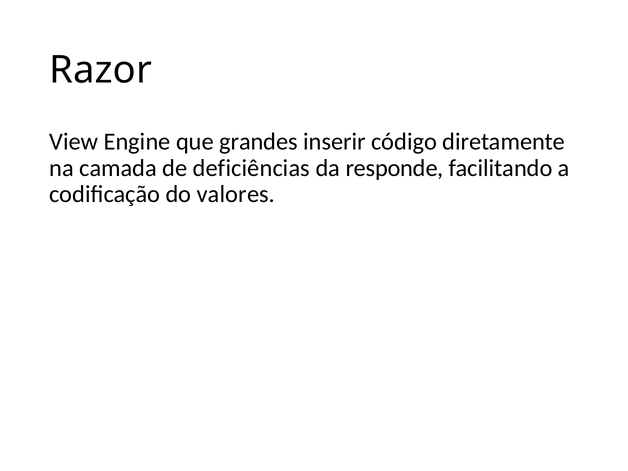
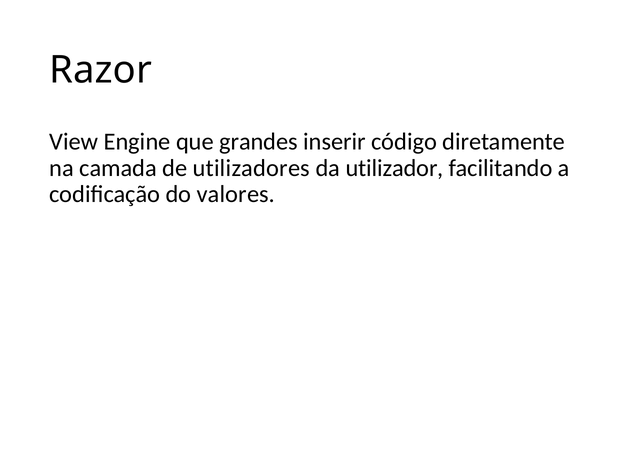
deficiências: deficiências -> utilizadores (251, 168)
responde: responde -> utilizador (395, 168)
